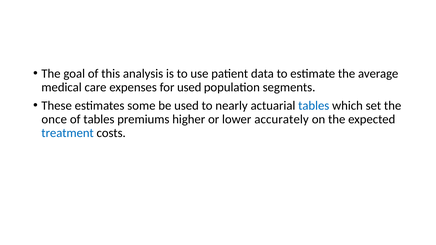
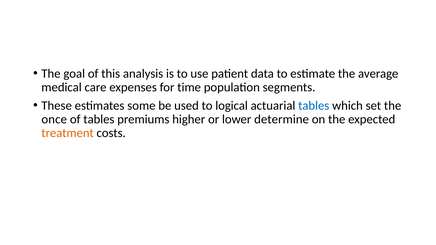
for used: used -> time (189, 87)
nearly: nearly -> logical (232, 106)
accurately: accurately -> determine (282, 119)
treatment colour: blue -> orange (68, 133)
